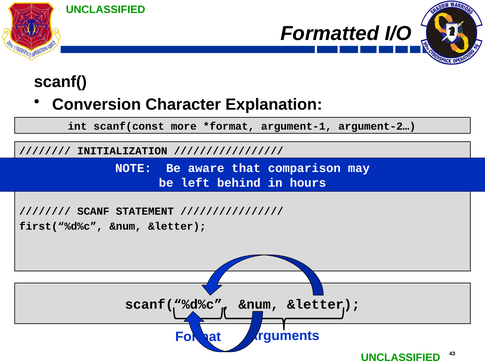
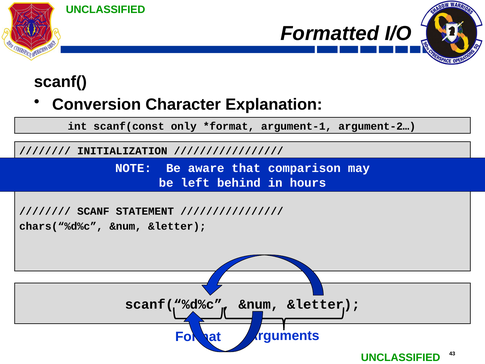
more: more -> only (184, 126)
first(“%d%c: first(“%d%c -> chars(“%d%c (61, 226)
